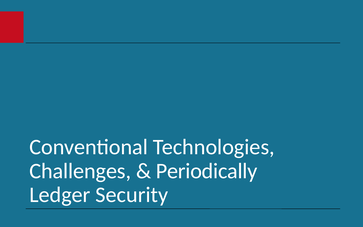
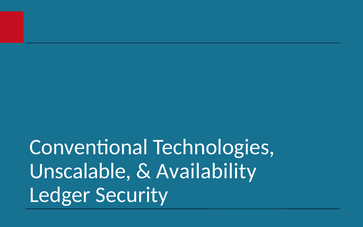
Challenges: Challenges -> Unscalable (80, 171)
Periodically: Periodically -> Availability (206, 171)
